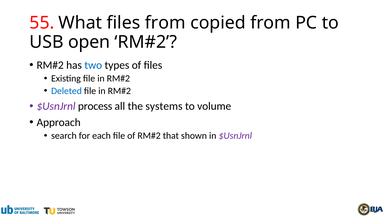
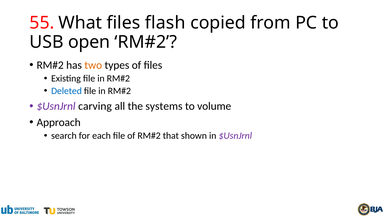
files from: from -> flash (165, 23)
two colour: blue -> orange (93, 65)
process: process -> carving (95, 106)
